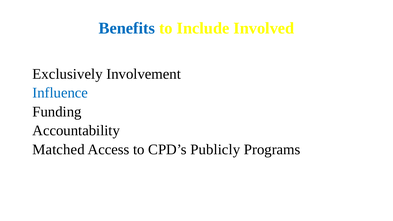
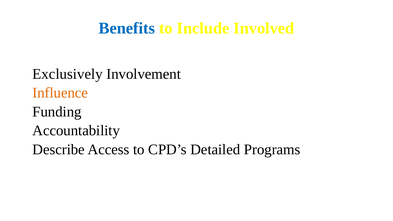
Influence colour: blue -> orange (60, 93)
Matched: Matched -> Describe (59, 149)
Publicly: Publicly -> Detailed (215, 149)
